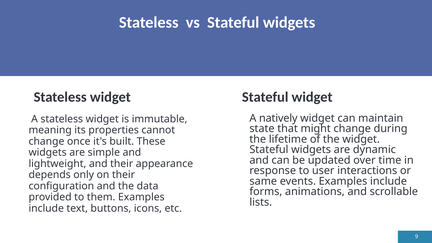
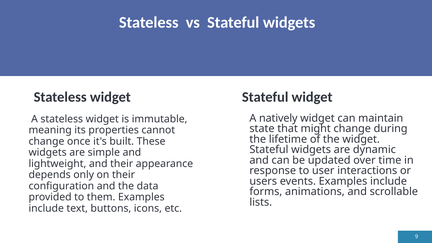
same: same -> users (263, 181)
